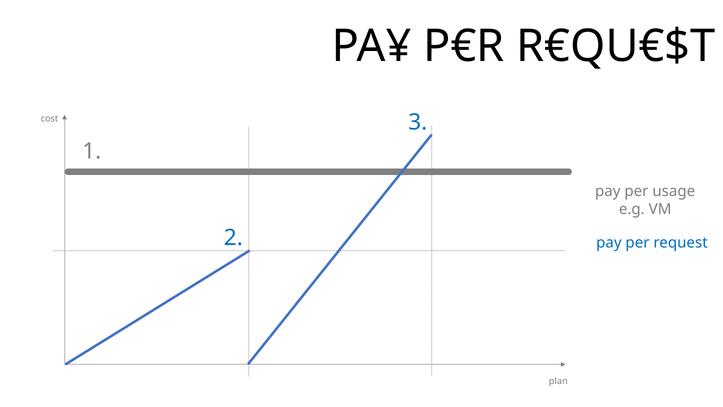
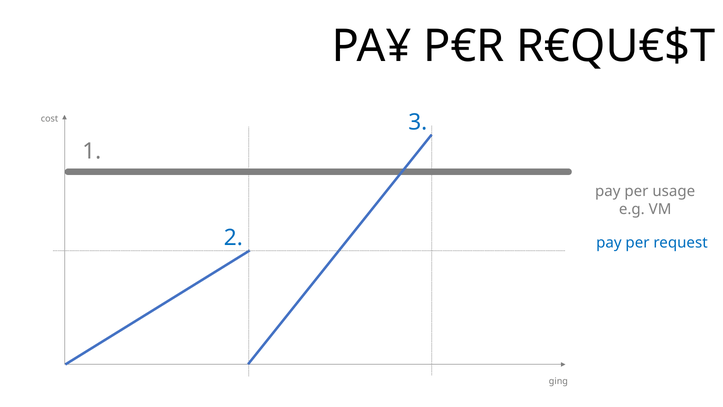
plan: plan -> ging (558, 381)
